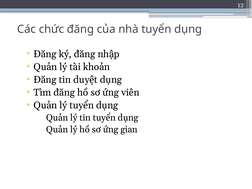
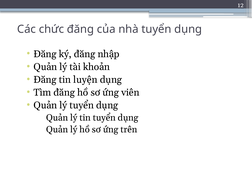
duyệt: duyệt -> luyện (85, 80)
gian: gian -> trên (129, 130)
